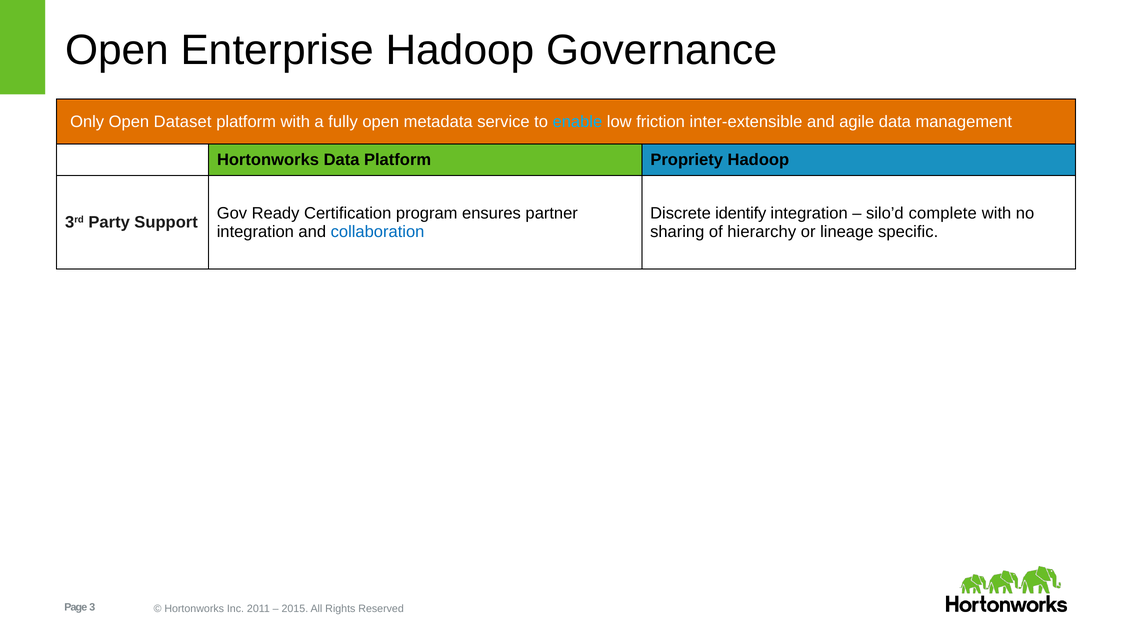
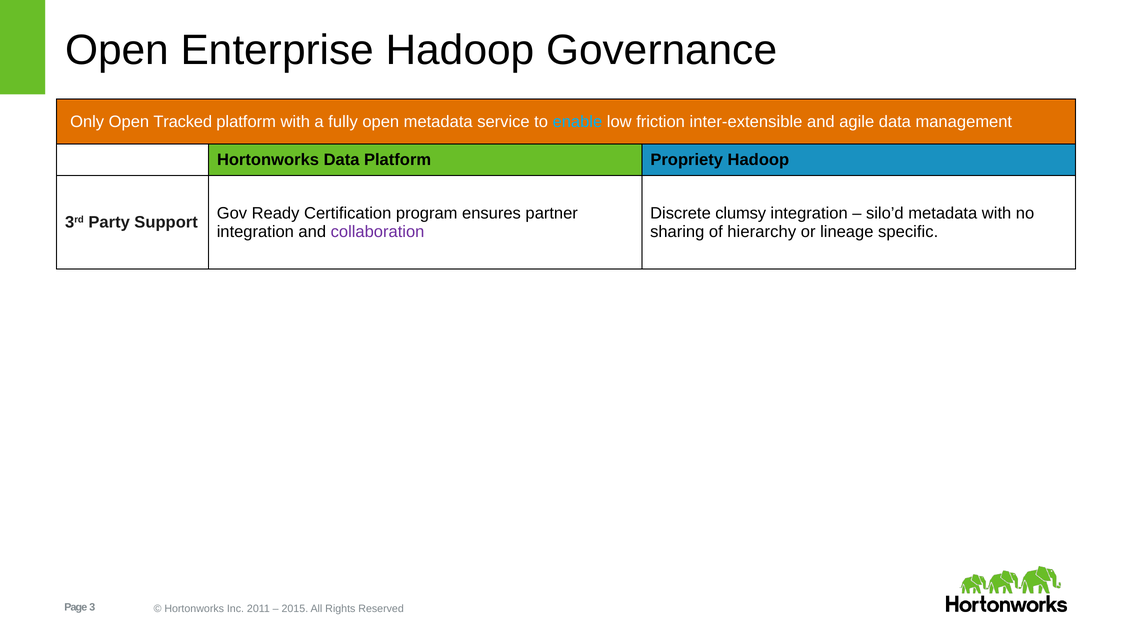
Dataset: Dataset -> Tracked (183, 122)
identify: identify -> clumsy (741, 213)
silo’d complete: complete -> metadata (943, 213)
collaboration colour: blue -> purple (378, 232)
